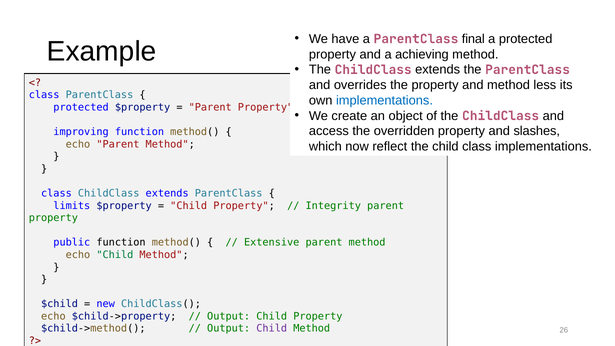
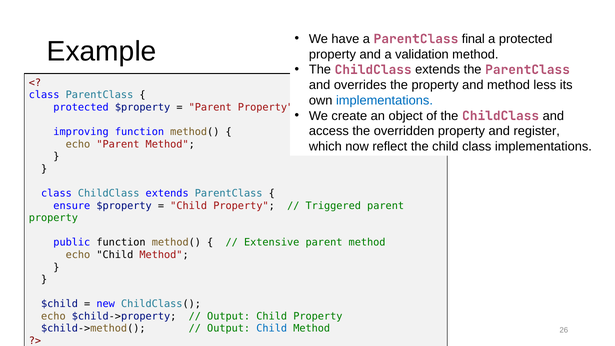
achieving: achieving -> validation (422, 54)
slashes: slashes -> register (537, 131)
limits: limits -> ensure (72, 206)
Integrity: Integrity -> Triggered (333, 206)
Child colour: green -> black (115, 255)
Child colour: purple -> blue (272, 329)
